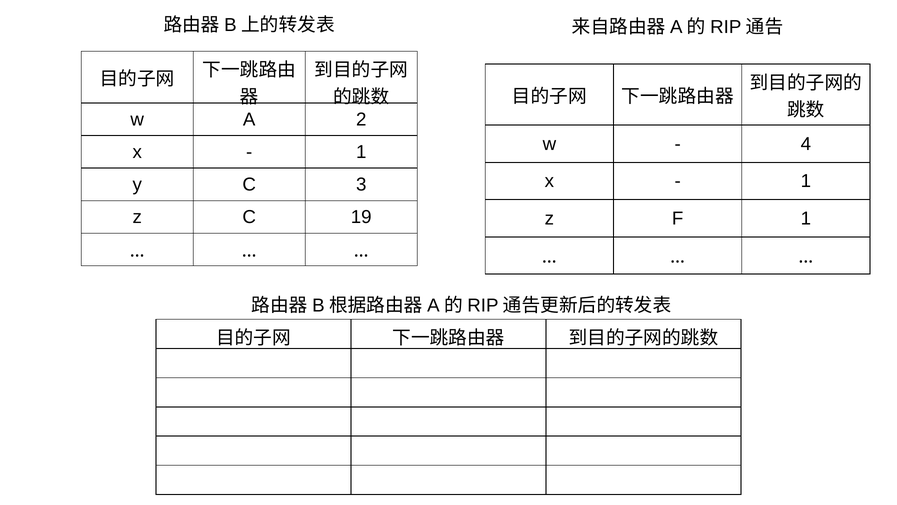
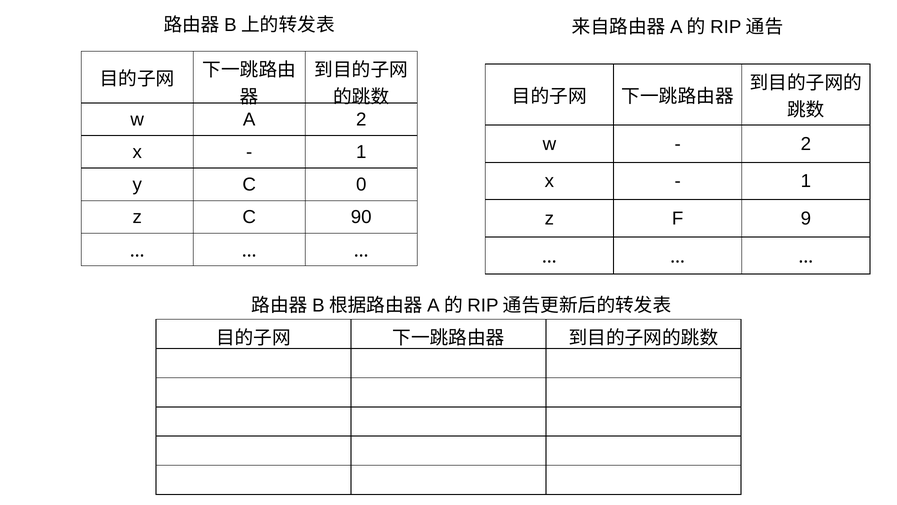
4: 4 -> 2 (806, 144)
3: 3 -> 0 (361, 185)
19: 19 -> 90 (361, 217)
F 1: 1 -> 9 (806, 218)
